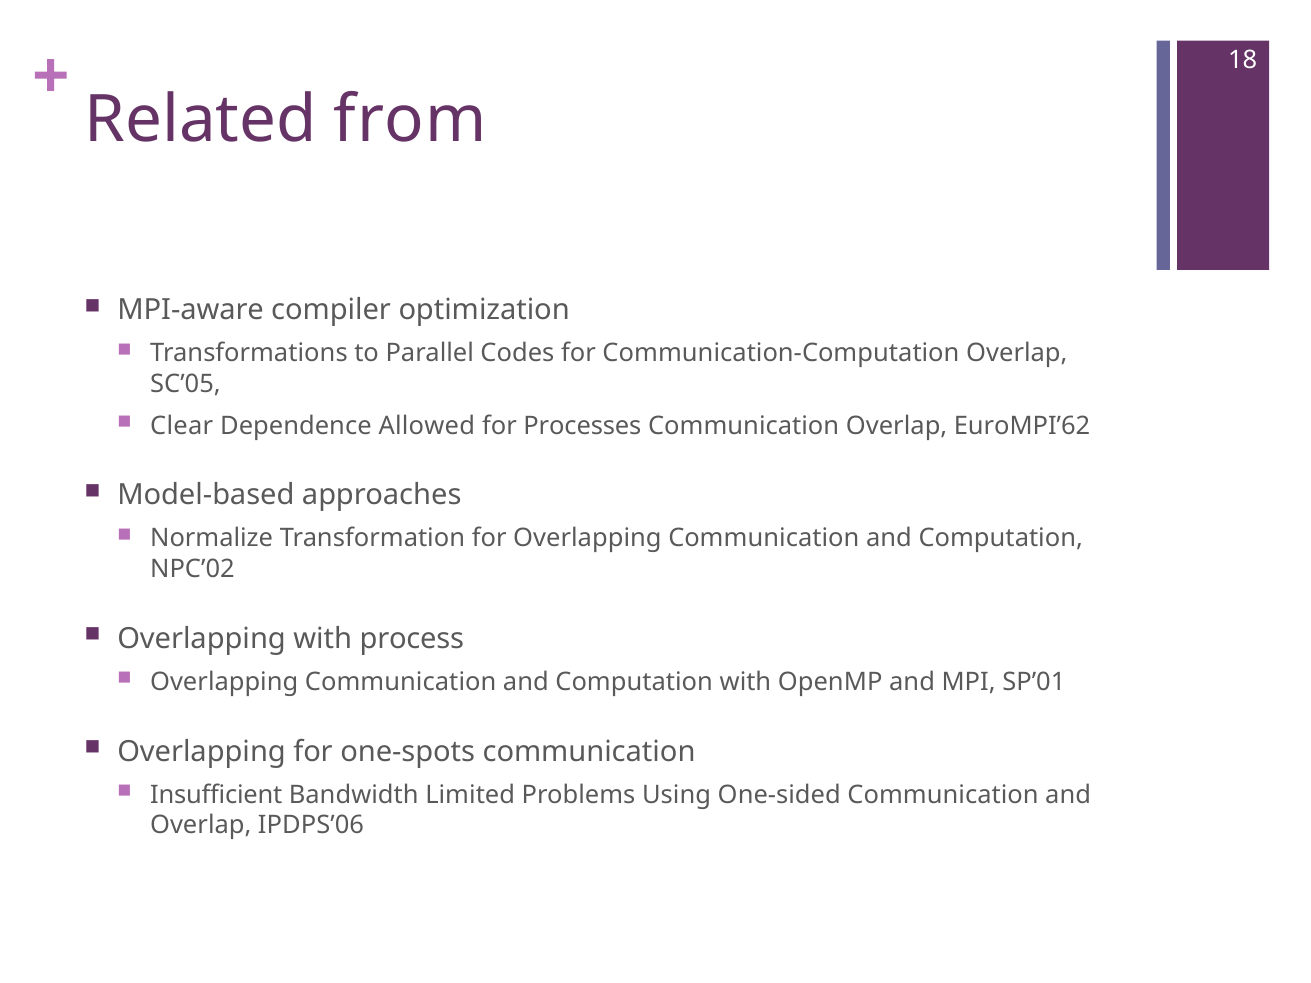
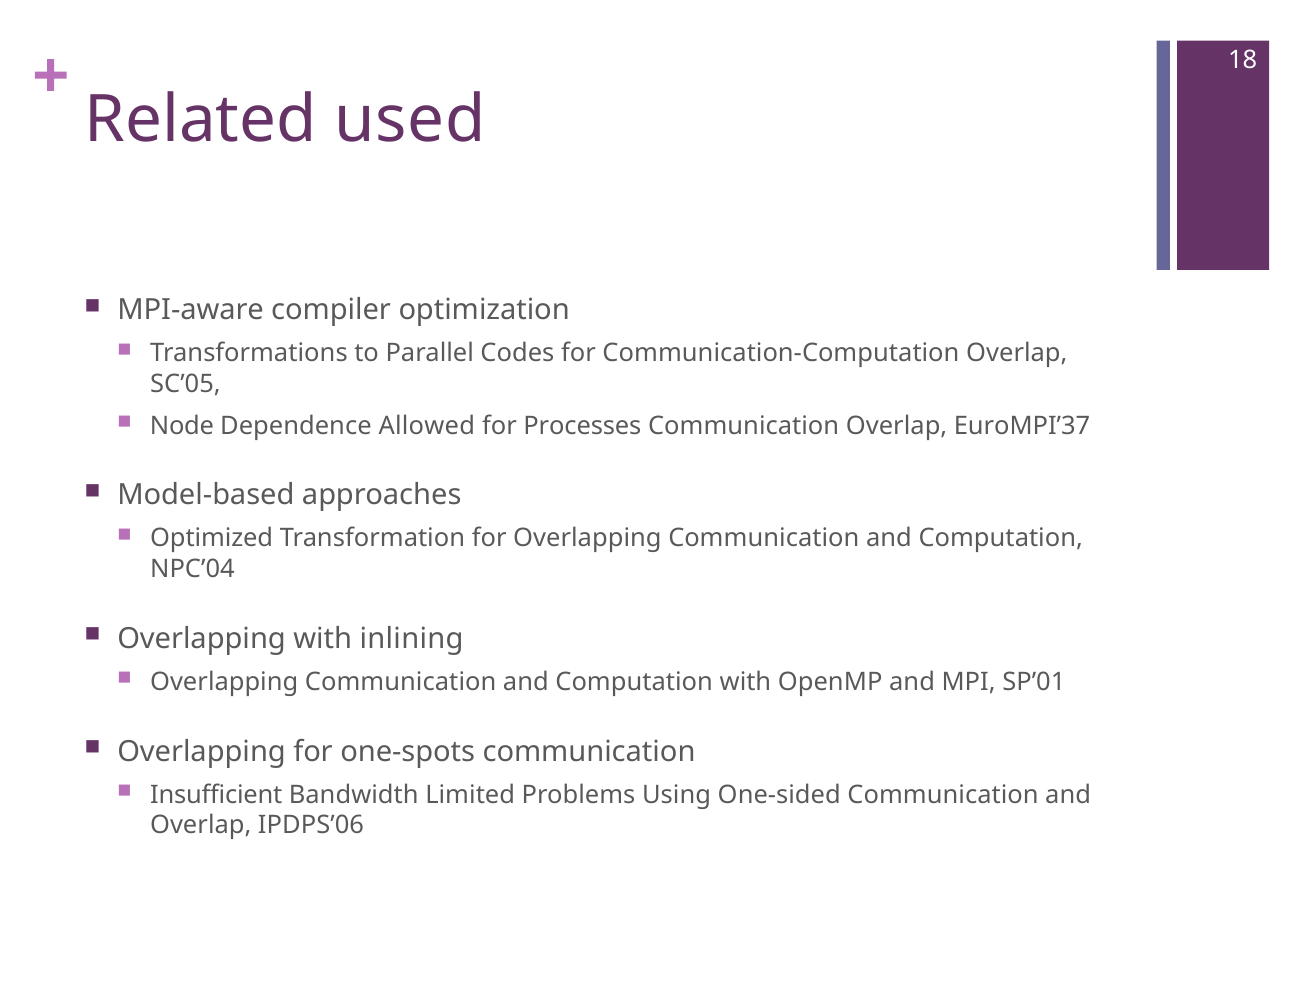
from: from -> used (410, 120)
Clear: Clear -> Node (182, 426)
EuroMPI’62: EuroMPI’62 -> EuroMPI’37 (1022, 426)
Normalize: Normalize -> Optimized (212, 539)
NPC’02: NPC’02 -> NPC’04 (192, 569)
process: process -> inlining (412, 639)
